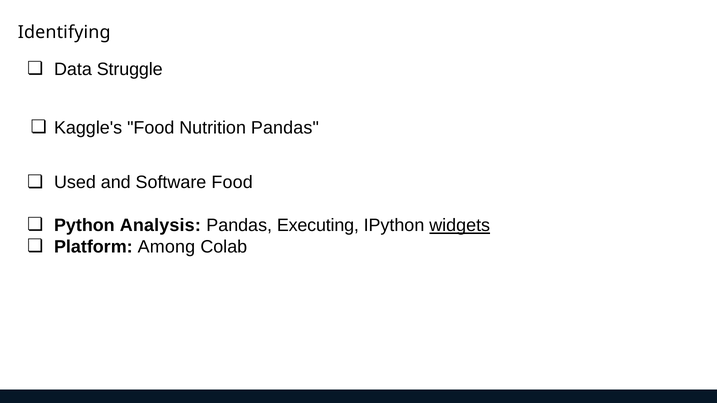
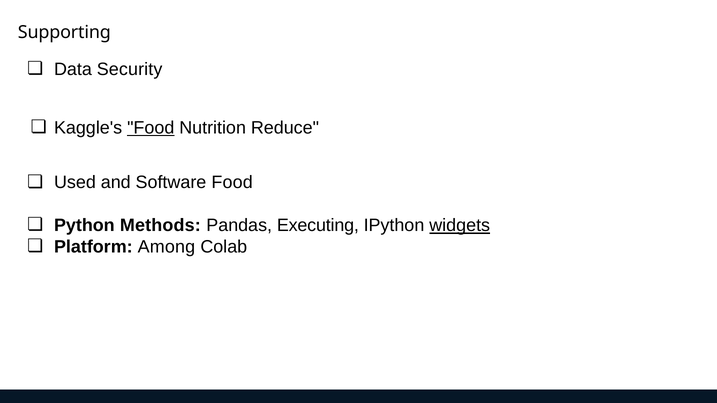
Identifying: Identifying -> Supporting (64, 32)
Struggle: Struggle -> Security (130, 70)
Food underline: none -> present (151, 128)
Nutrition Pandas: Pandas -> Reduce (285, 128)
Analysis: Analysis -> Methods (160, 226)
